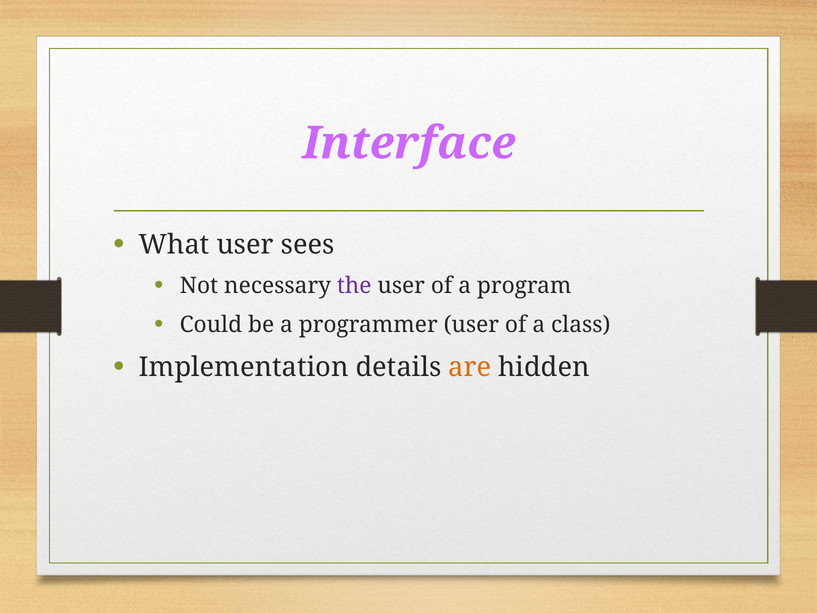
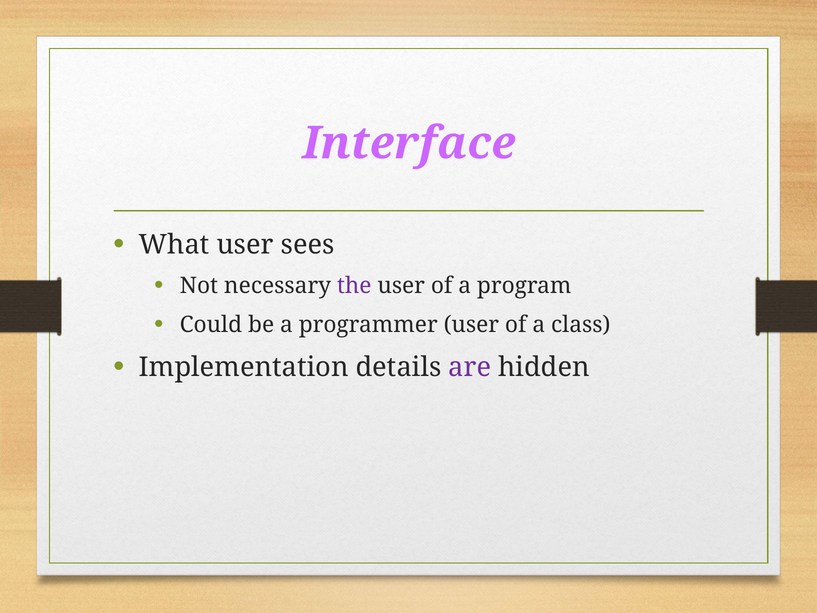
are colour: orange -> purple (470, 367)
